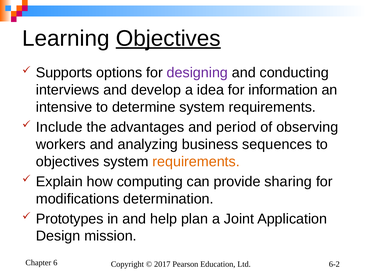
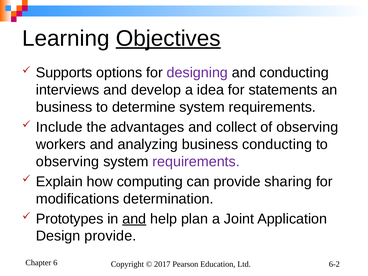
information: information -> statements (283, 90)
intensive: intensive -> business (64, 107)
period: period -> collect (236, 127)
business sequences: sequences -> conducting (277, 144)
objectives: objectives -> observing (68, 162)
requirements colour: orange -> purple (196, 162)
and underline: none -> present (134, 219)
Design mission: mission -> provide (110, 236)
